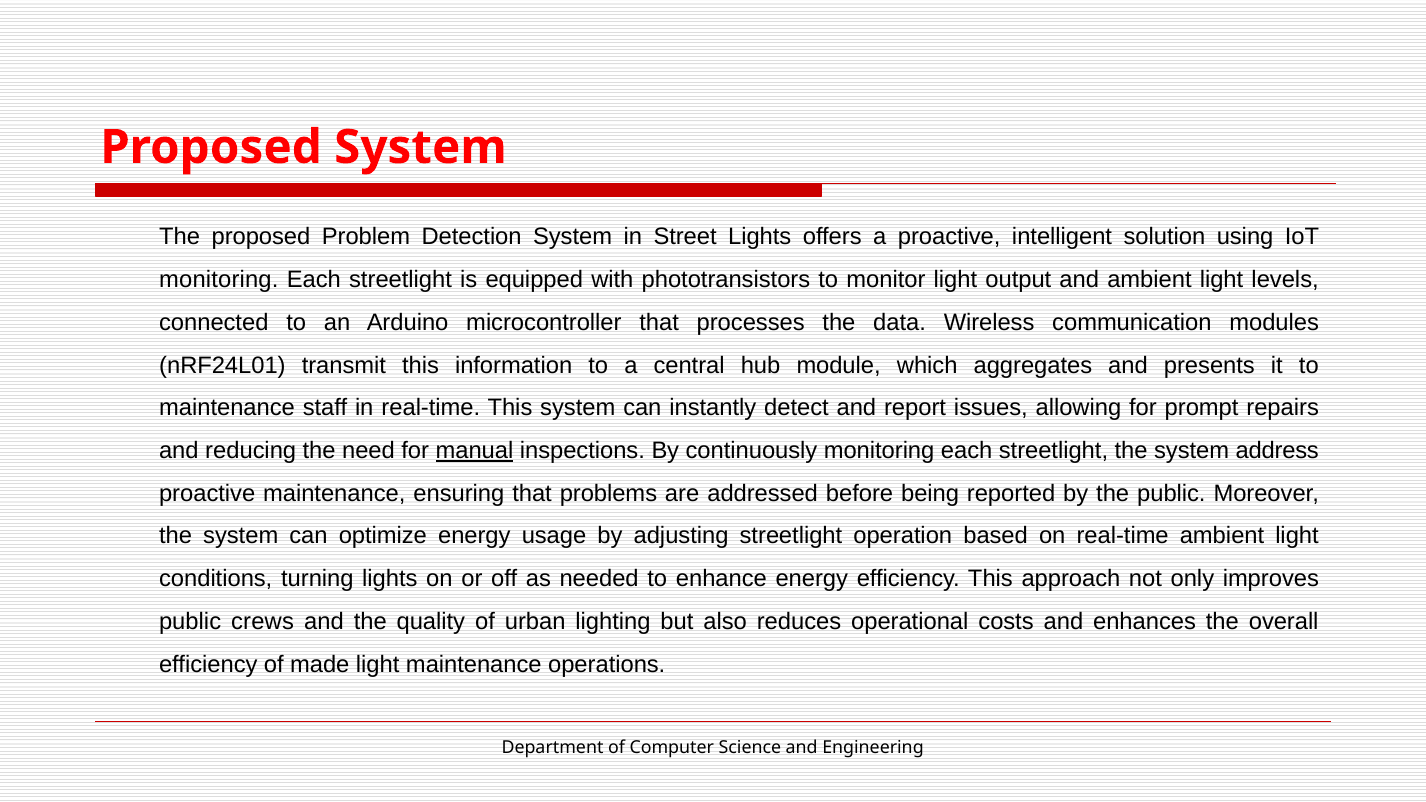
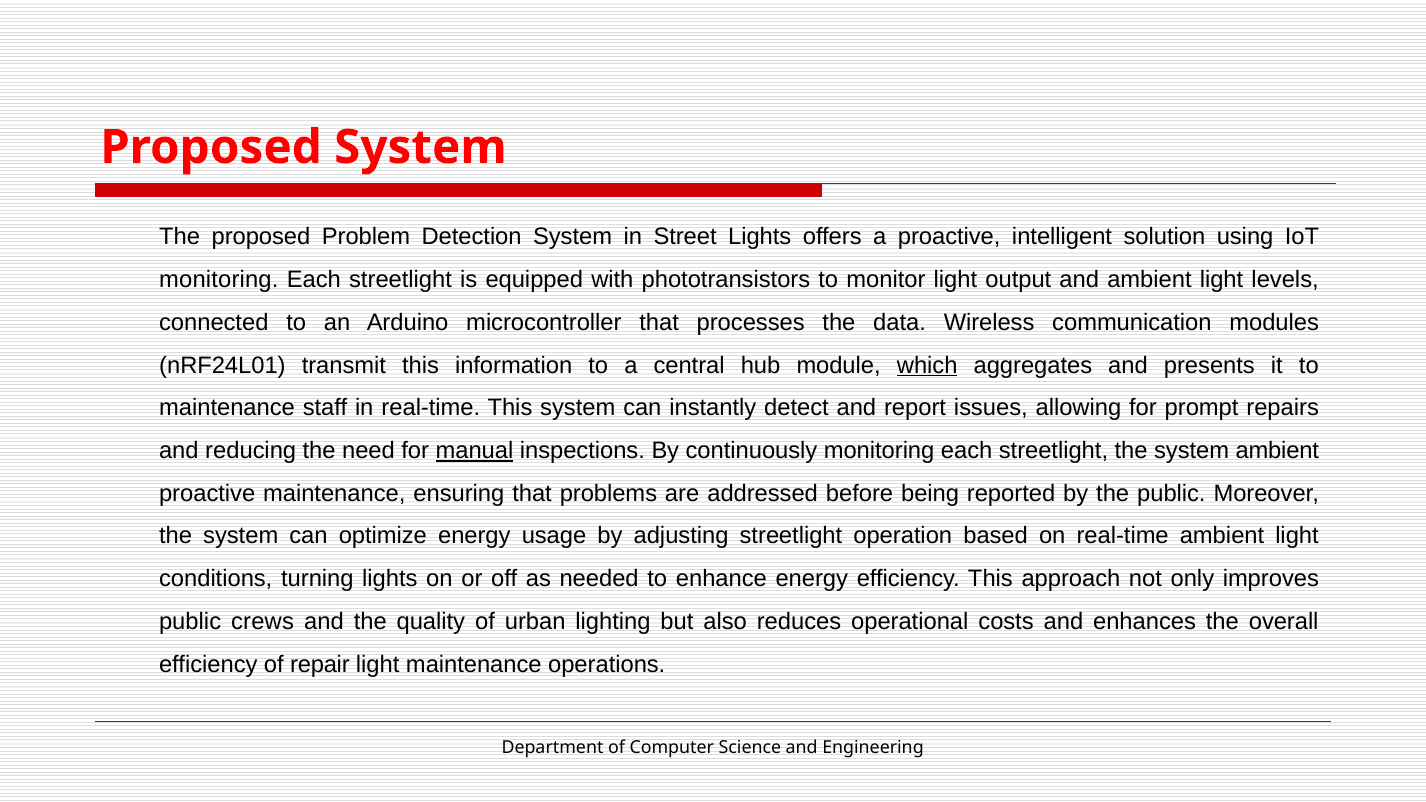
which underline: none -> present (927, 365)
system address: address -> ambient (1277, 451)
made: made -> repair (320, 664)
